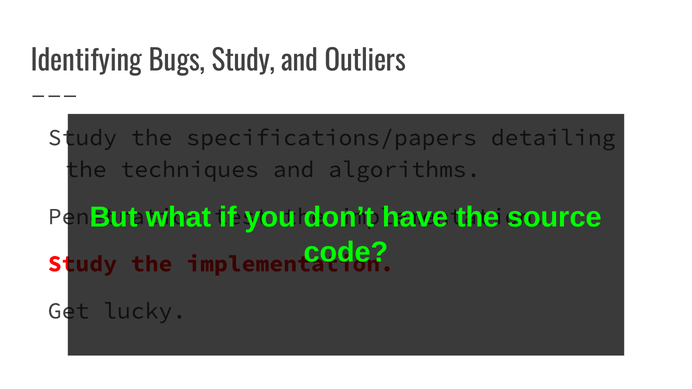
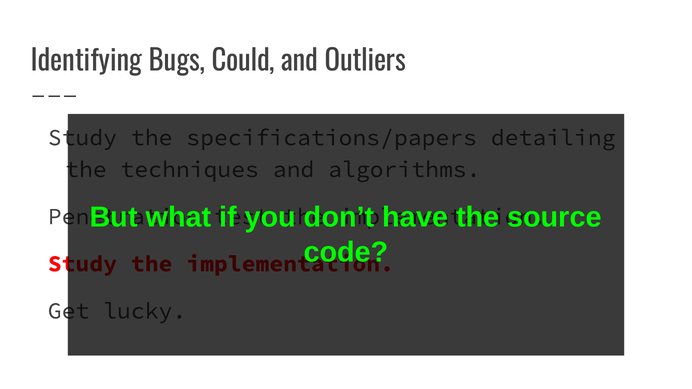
Bugs Study: Study -> Could (243, 61)
